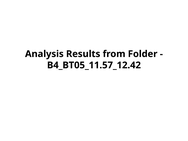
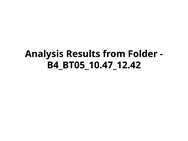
B4_BT05_11.57_12.42: B4_BT05_11.57_12.42 -> B4_BT05_10.47_12.42 (94, 65)
